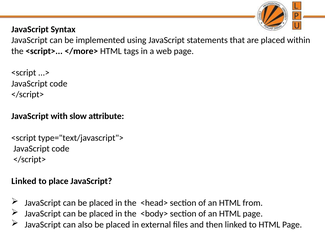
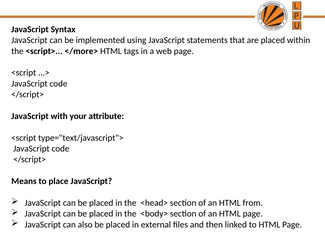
slow: slow -> your (78, 116)
Linked: Linked -> Means (24, 181)
